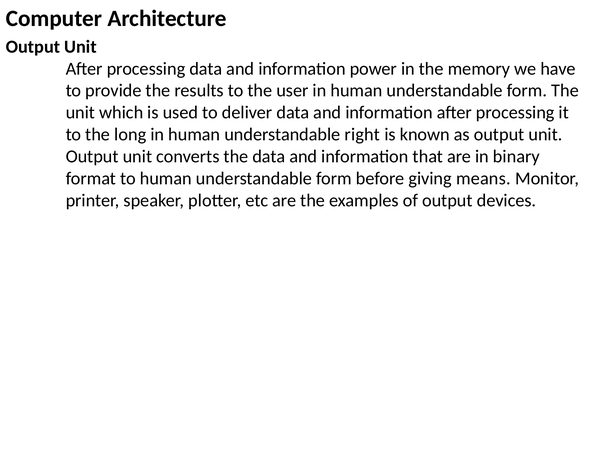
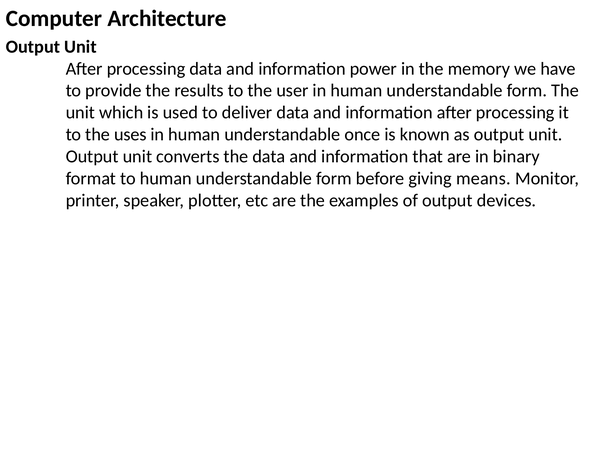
long: long -> uses (130, 134)
right: right -> once (362, 134)
